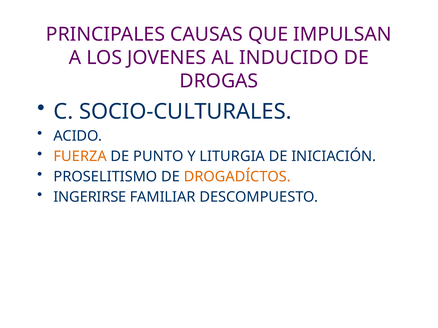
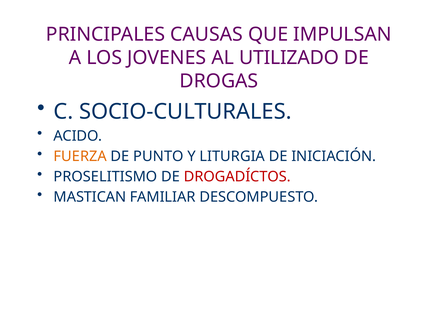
INDUCIDO: INDUCIDO -> UTILIZADO (289, 58)
DROGADÍCTOS colour: orange -> red (237, 177)
INGERIRSE: INGERIRSE -> MASTICAN (90, 197)
